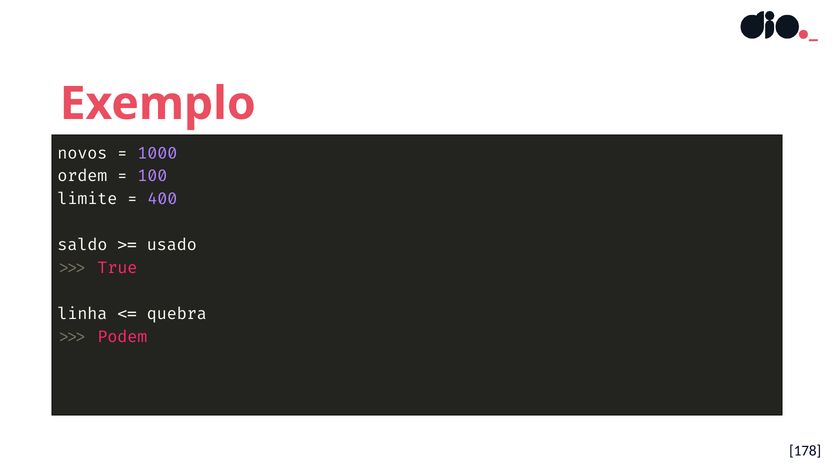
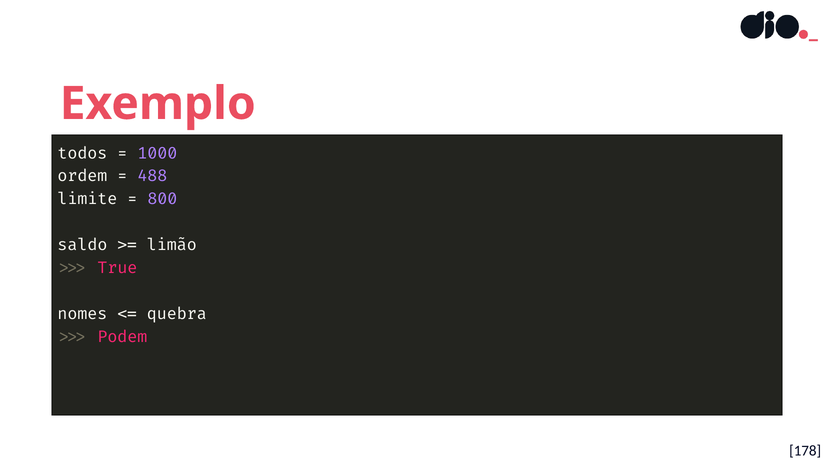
novos: novos -> todos (82, 153)
100: 100 -> 488 (152, 176)
400: 400 -> 800 (162, 199)
usado: usado -> limão (172, 245)
linha: linha -> nomes (82, 315)
